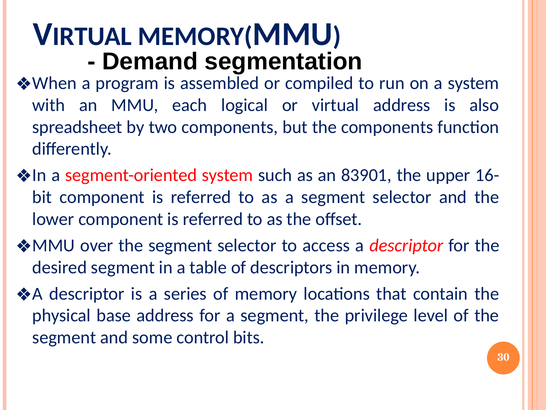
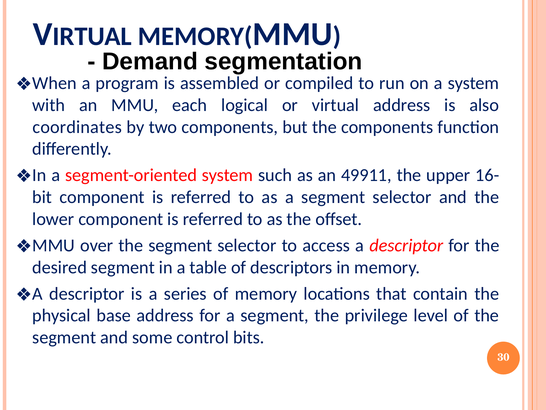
spreadsheet: spreadsheet -> coordinates (77, 127)
83901: 83901 -> 49911 (366, 175)
